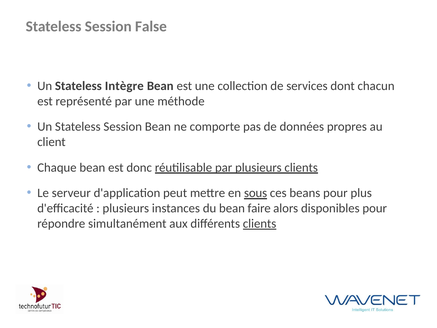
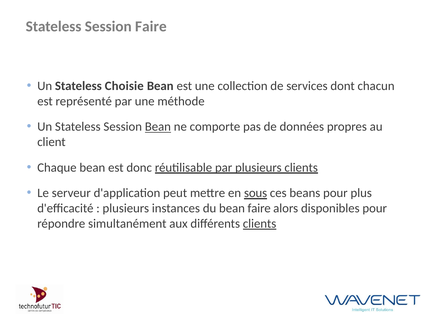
Session False: False -> Faire (151, 26)
Intègre: Intègre -> Choisie (124, 86)
Bean underline: none -> present (158, 127)
